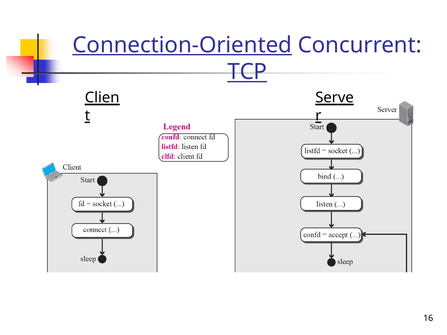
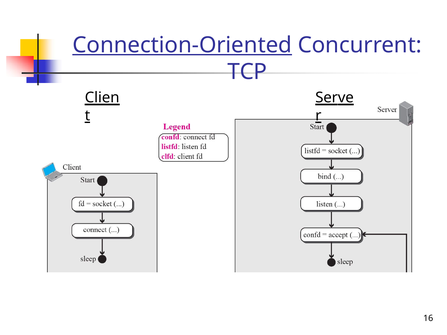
TCP underline: present -> none (247, 72)
